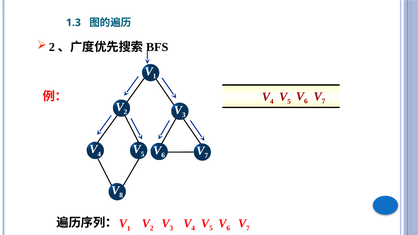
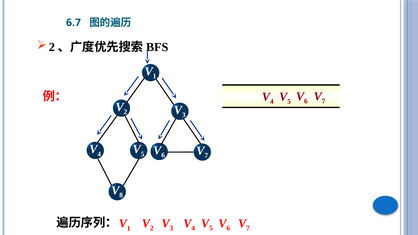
1.3: 1.3 -> 6.7 (73, 23)
